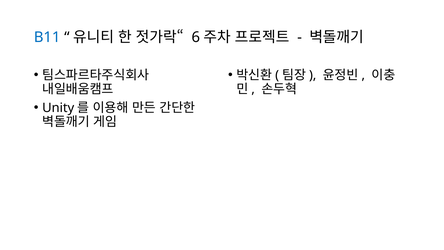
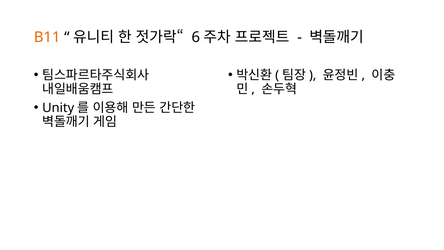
B11 colour: blue -> orange (47, 37)
